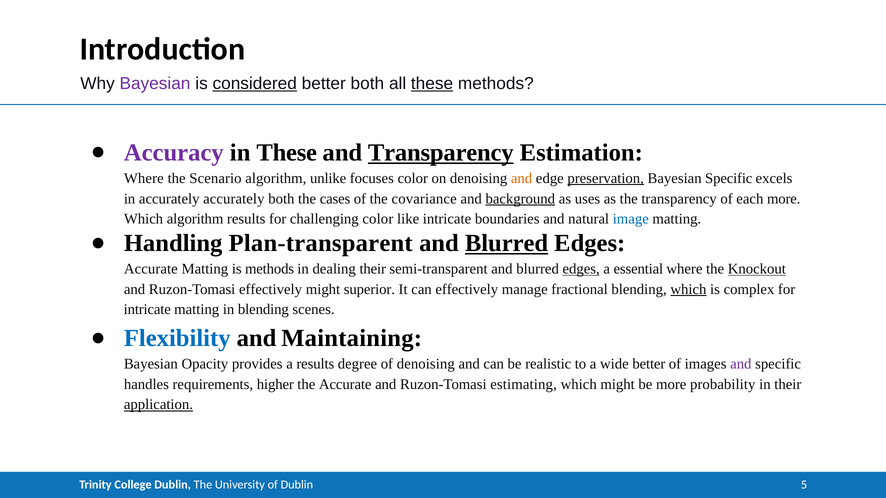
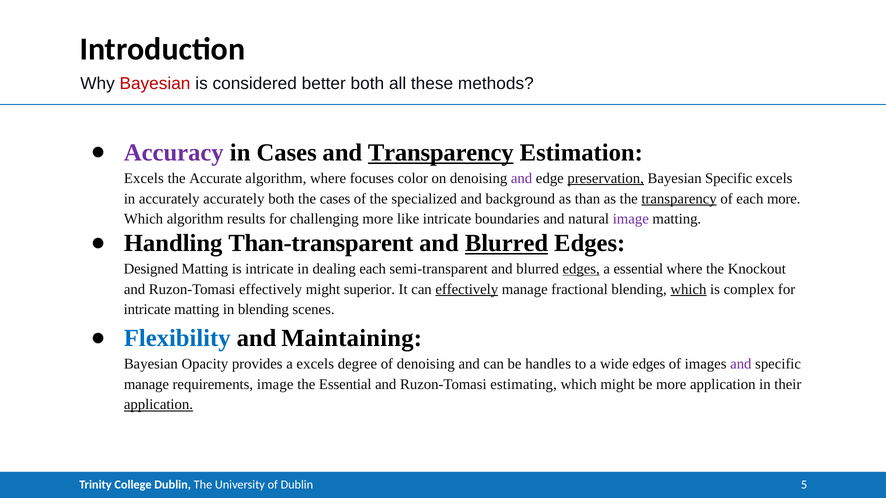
Bayesian colour: purple -> red (155, 84)
considered underline: present -> none (255, 84)
these underline: present -> none (432, 84)
in These: These -> Cases (287, 153)
Where: Where -> Excels (144, 178)
Scenario: Scenario -> Accurate (216, 178)
algorithm unlike: unlike -> where (328, 178)
and colour: orange -> purple (522, 178)
covariance: covariance -> specialized (424, 199)
background underline: present -> none (520, 199)
uses: uses -> than (587, 199)
transparency underline: none -> present (679, 199)
challenging color: color -> more (378, 219)
image colour: blue -> purple (631, 219)
Plan-transparent: Plan-transparent -> Than-transparent (321, 244)
Accurate: Accurate -> Designed (151, 269)
is methods: methods -> intricate (269, 269)
dealing their: their -> each (373, 269)
Knockout underline: present -> none (757, 269)
effectively underline: none -> present (467, 289)
a results: results -> excels (315, 364)
realistic: realistic -> handles (548, 364)
wide better: better -> edges (649, 364)
handles: handles -> manage (146, 385)
requirements higher: higher -> image (275, 385)
the Accurate: Accurate -> Essential (345, 385)
more probability: probability -> application (723, 385)
